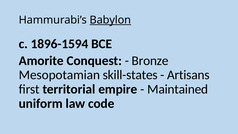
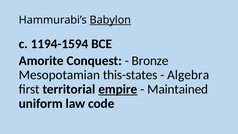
1896-1594: 1896-1594 -> 1194-1594 (60, 44)
skill-states: skill-states -> this-states (130, 75)
Artisans: Artisans -> Algebra (188, 75)
empire underline: none -> present (118, 89)
